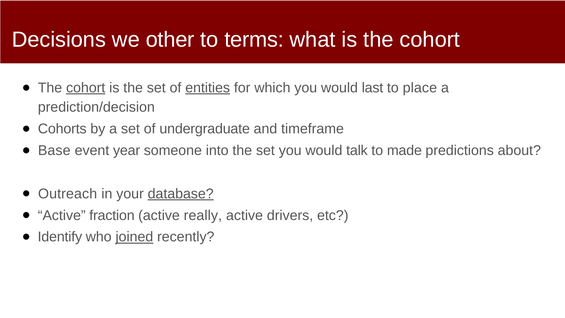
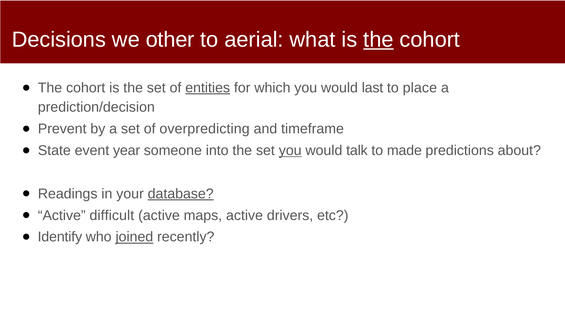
terms: terms -> aerial (254, 40)
the underline: none -> present (378, 40)
cohort underline: present -> none (86, 88)
Cohorts: Cohorts -> Prevent (62, 129)
undergraduate: undergraduate -> overpredicting (205, 129)
Base: Base -> State (54, 150)
you underline: none -> present (290, 150)
Outreach: Outreach -> Readings (68, 194)
fraction: fraction -> difficult (112, 215)
really: really -> maps (203, 215)
